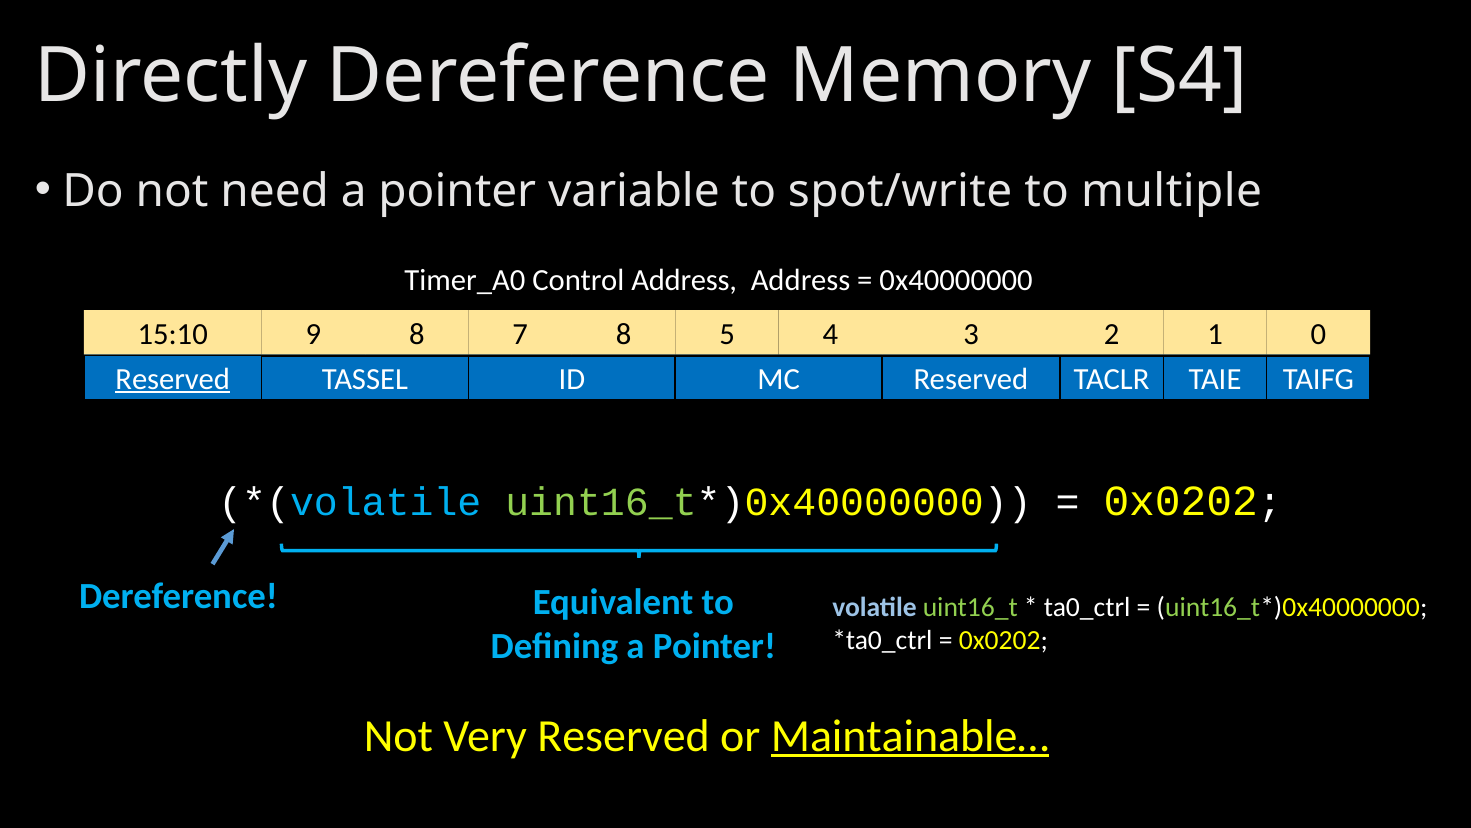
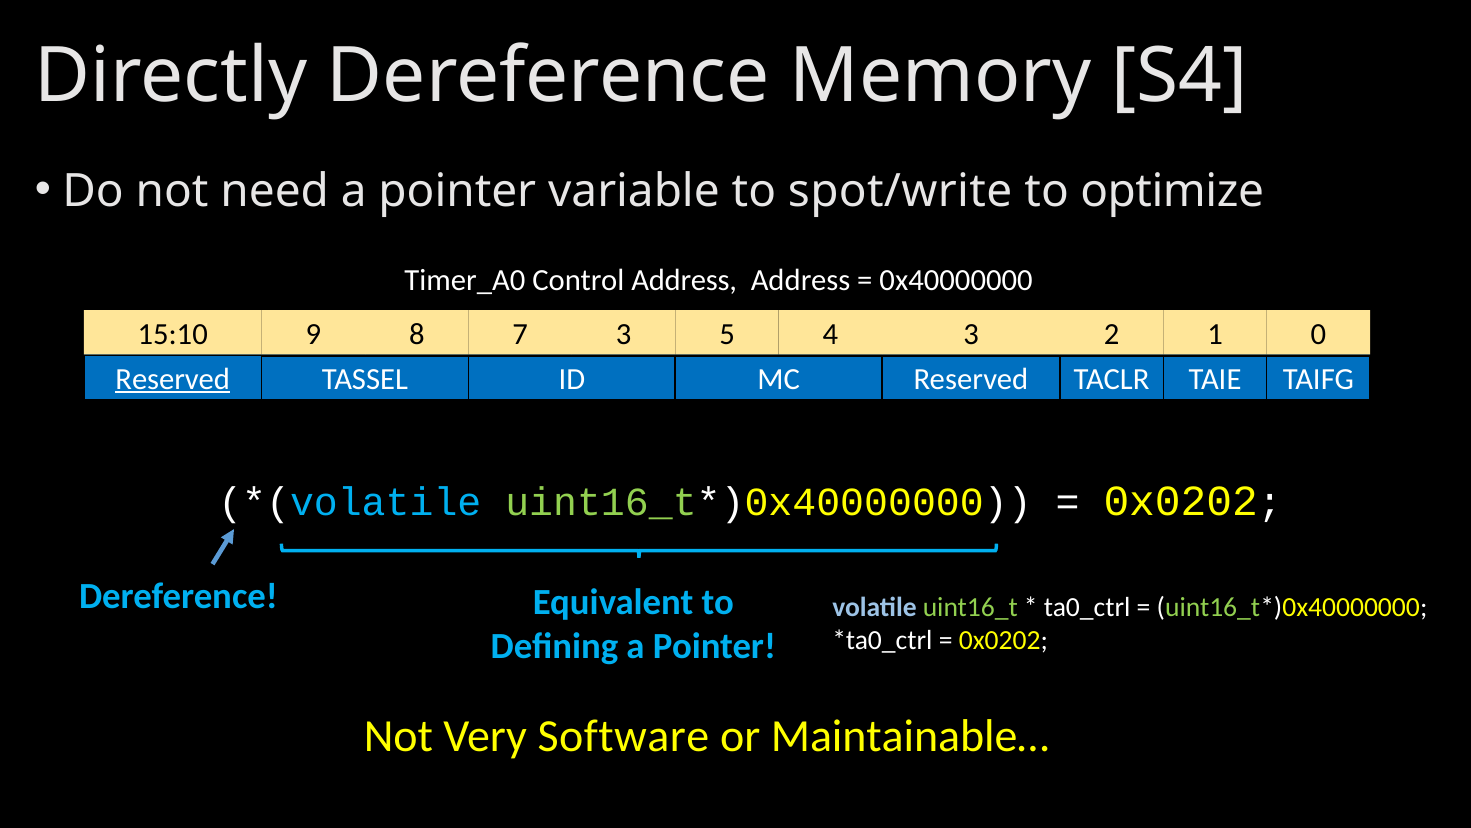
multiple: multiple -> optimize (1172, 191)
7 8: 8 -> 3 (624, 334)
Very Reserved: Reserved -> Software (623, 735)
Maintainable… underline: present -> none (910, 735)
